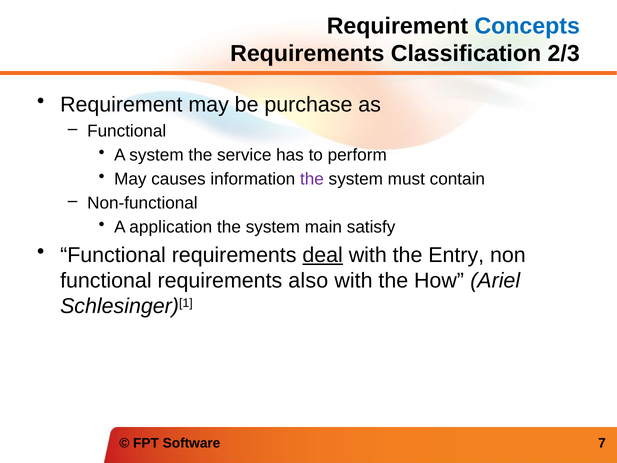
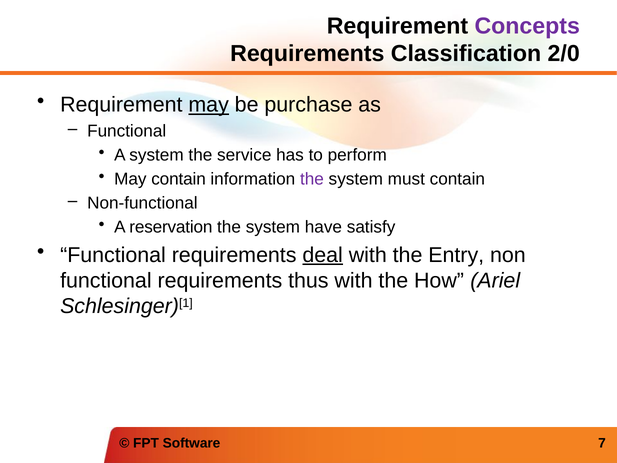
Concepts colour: blue -> purple (527, 26)
2/3: 2/3 -> 2/0 (564, 54)
may underline: none -> present (209, 105)
May causes: causes -> contain (179, 179)
application: application -> reservation (171, 227)
main: main -> have (323, 227)
also: also -> thus (308, 281)
